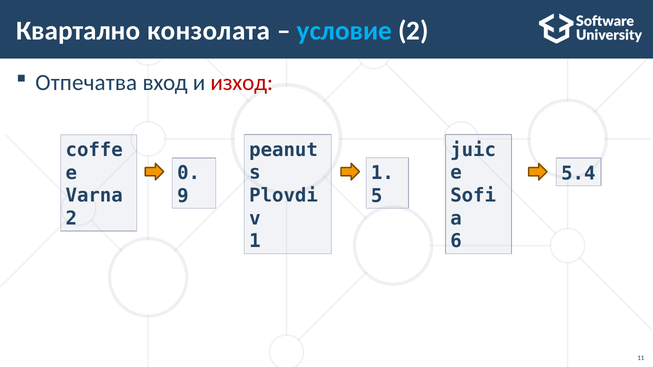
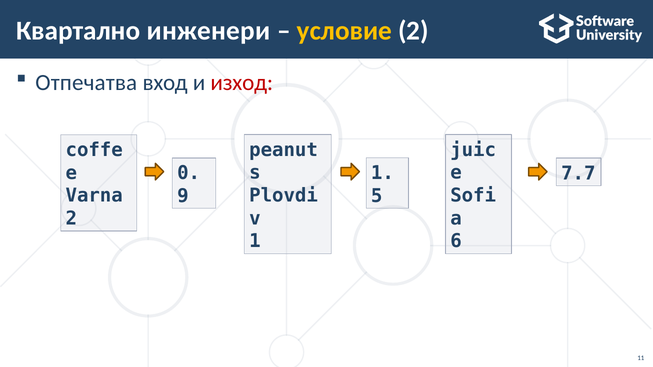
конзолата: конзолата -> инженери (209, 31)
условие colour: light blue -> yellow (344, 31)
5.4: 5.4 -> 7.7 (578, 173)
